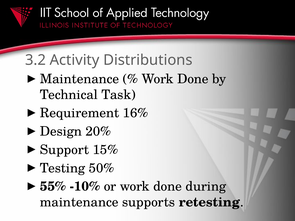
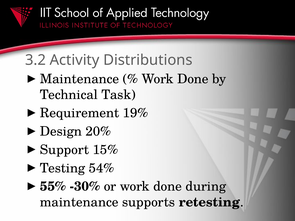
16%: 16% -> 19% (136, 113)
50%: 50% -> 54% (102, 168)
-10%: -10% -> -30% (85, 187)
